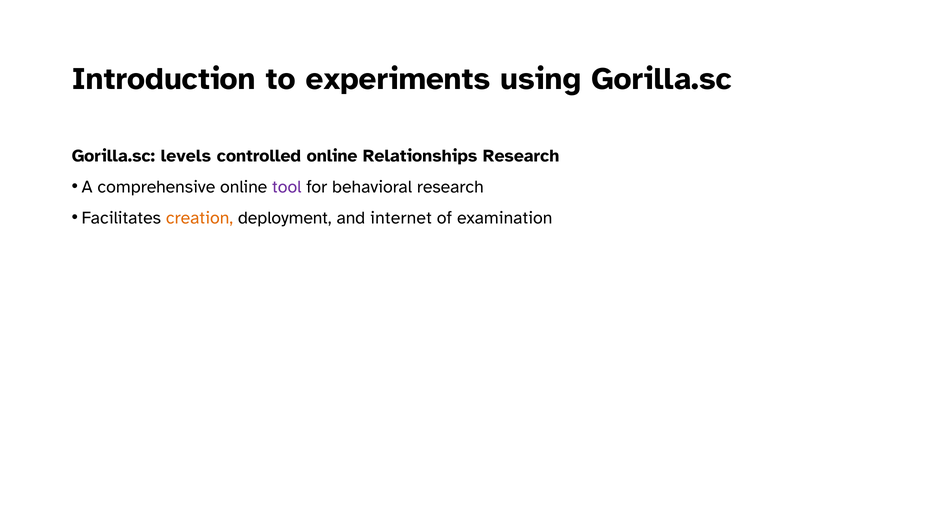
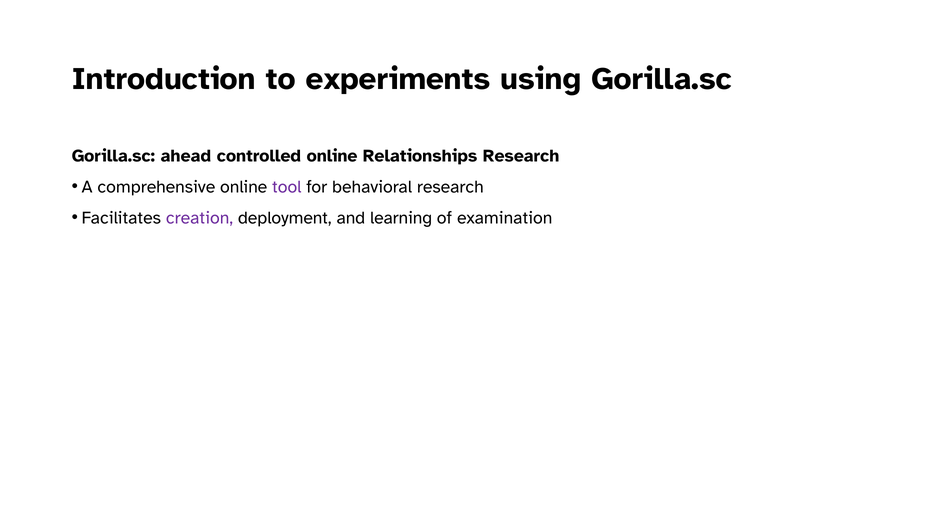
levels: levels -> ahead (186, 156)
creation colour: orange -> purple (199, 218)
internet: internet -> learning (401, 218)
